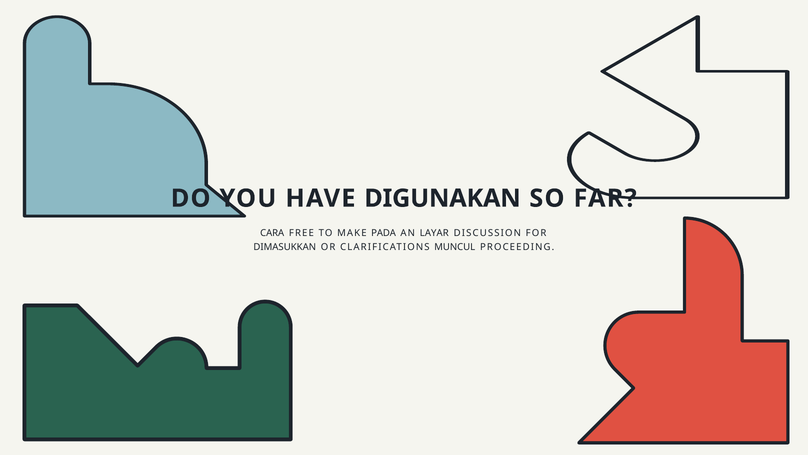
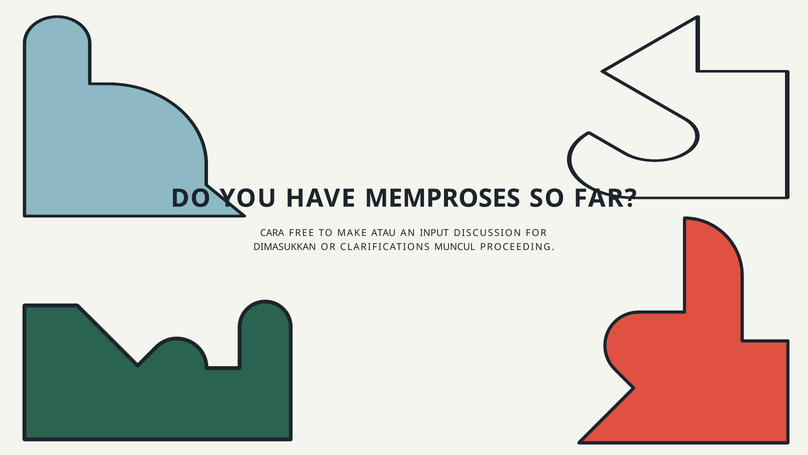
DIGUNAKAN: DIGUNAKAN -> MEMPROSES (442, 198)
PADA: PADA -> ATAU (384, 233)
LAYAR: LAYAR -> INPUT (434, 233)
